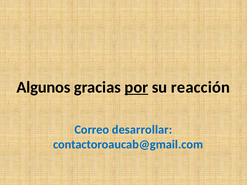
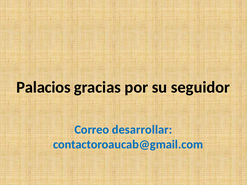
Algunos: Algunos -> Palacios (43, 87)
por underline: present -> none (136, 87)
reacción: reacción -> seguidor (200, 87)
